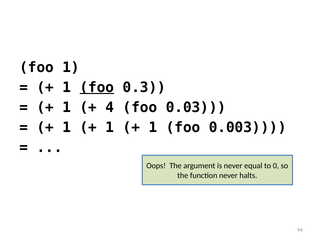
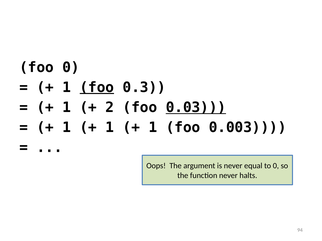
foo 1: 1 -> 0 (71, 68)
4: 4 -> 2 (110, 108)
0.03 underline: none -> present (196, 108)
